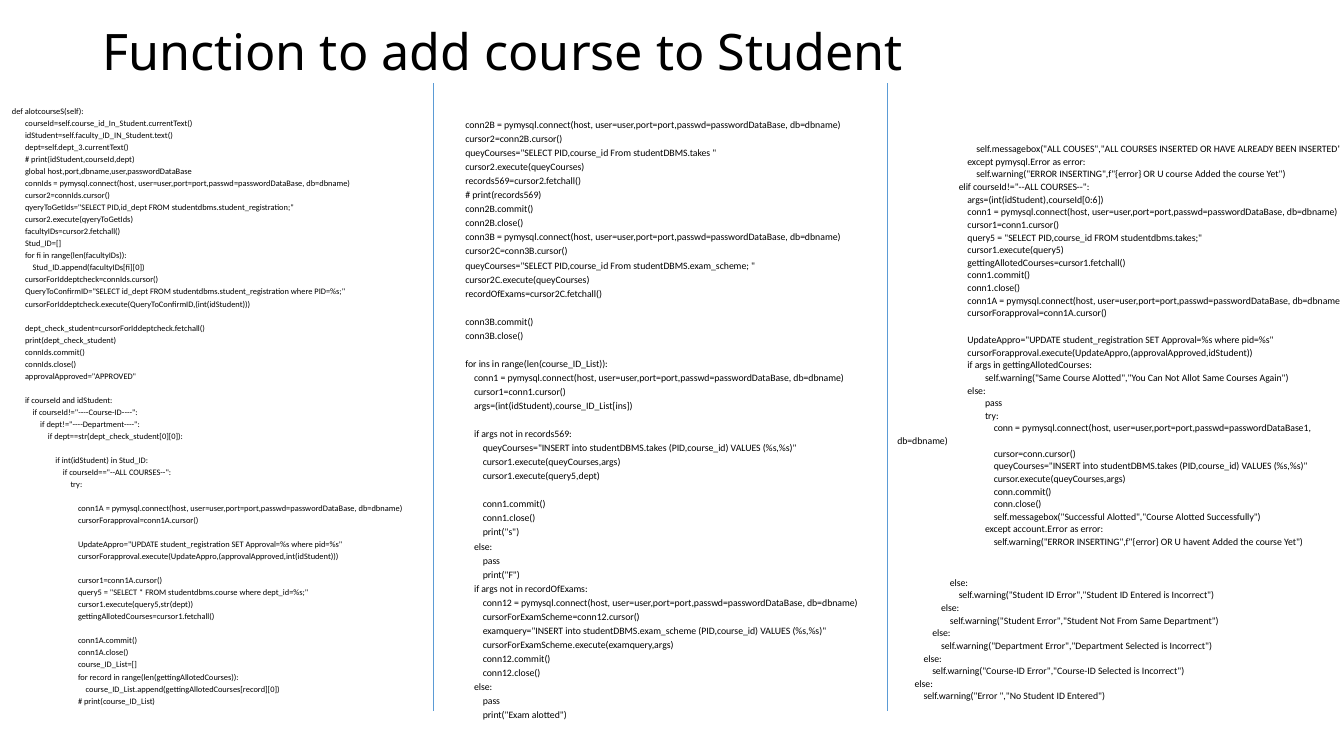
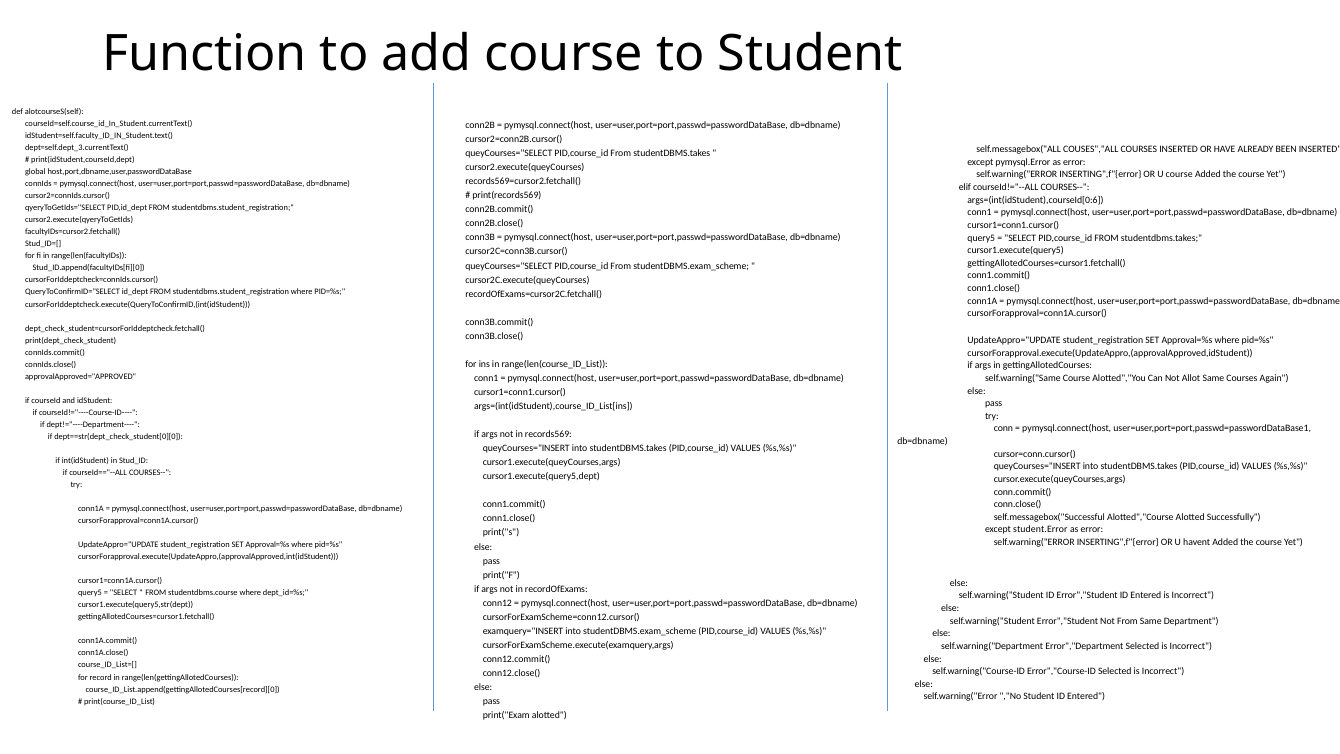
account.Error: account.Error -> student.Error (1040, 529)
